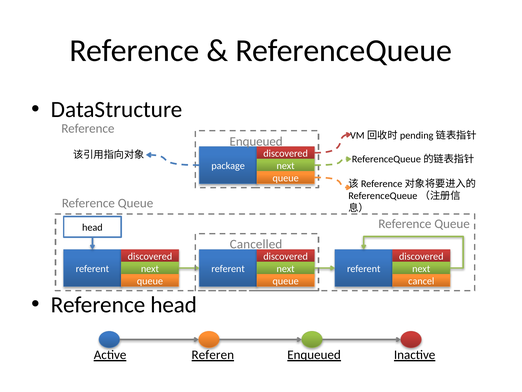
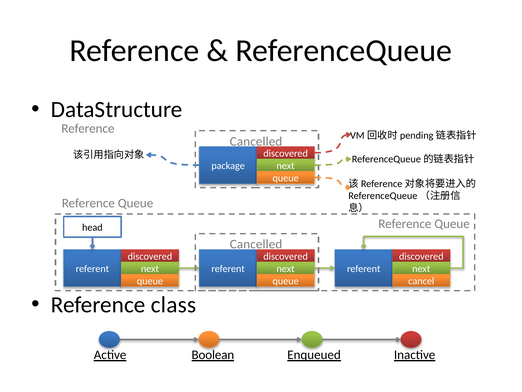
Enqueued: Enqueued -> Cancelled (256, 141)
Reference head: head -> class (174, 304)
Referen: Referen -> Boolean (213, 354)
